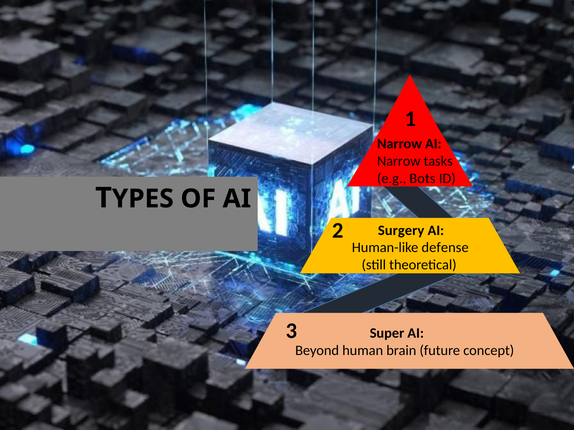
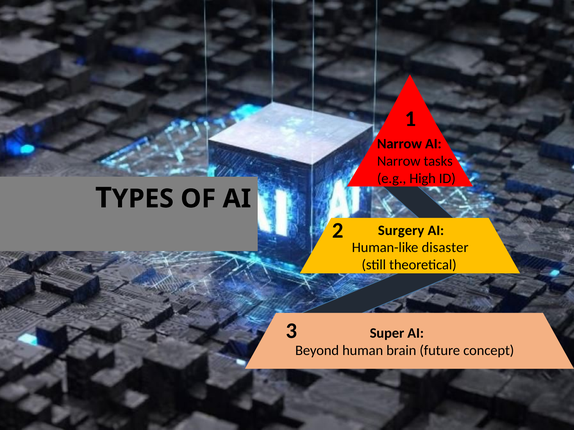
Bots: Bots -> High (423, 179)
defense: defense -> disaster (445, 248)
